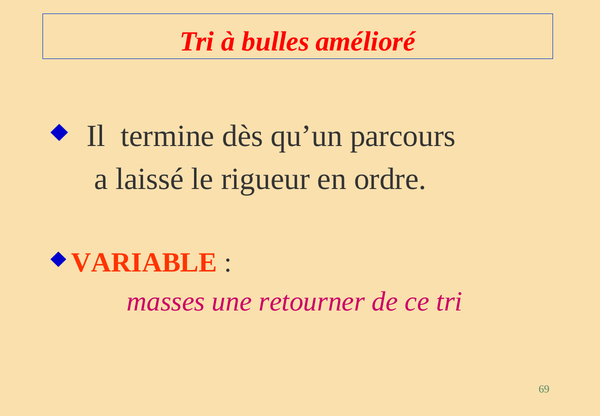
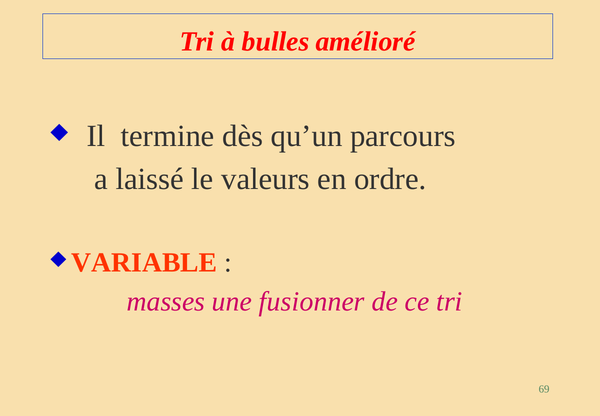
rigueur: rigueur -> valeurs (266, 179)
retourner: retourner -> fusionner (312, 301)
